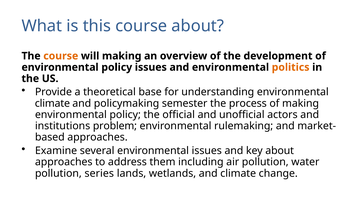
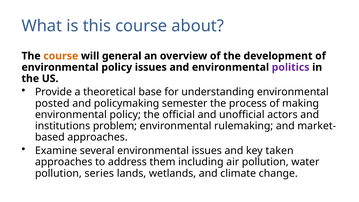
will making: making -> general (122, 56)
politics colour: orange -> purple (291, 67)
climate: climate -> posted (52, 103)
key about: about -> taken (280, 151)
